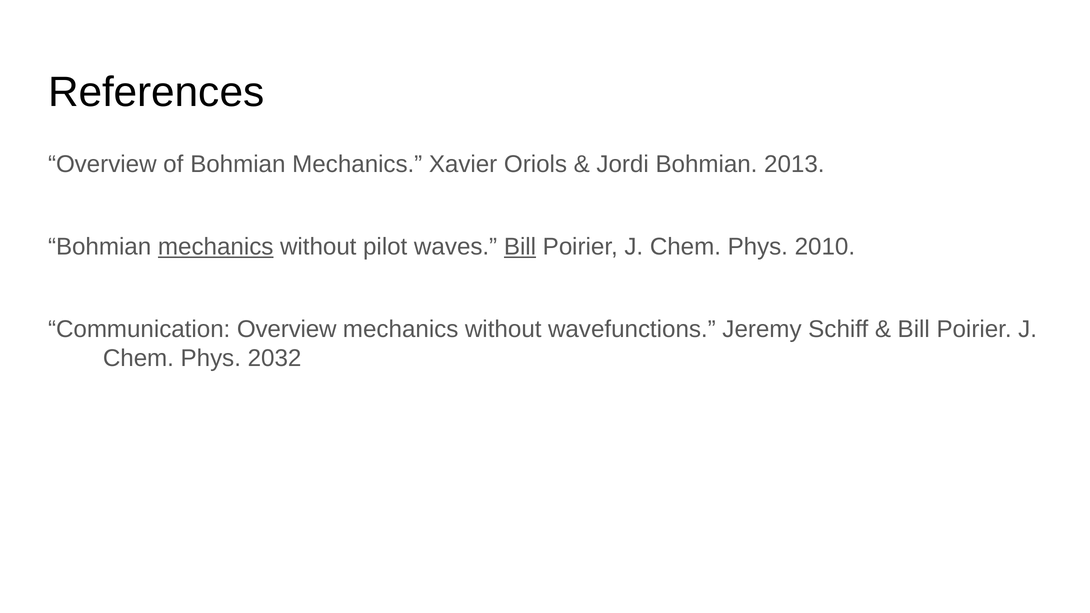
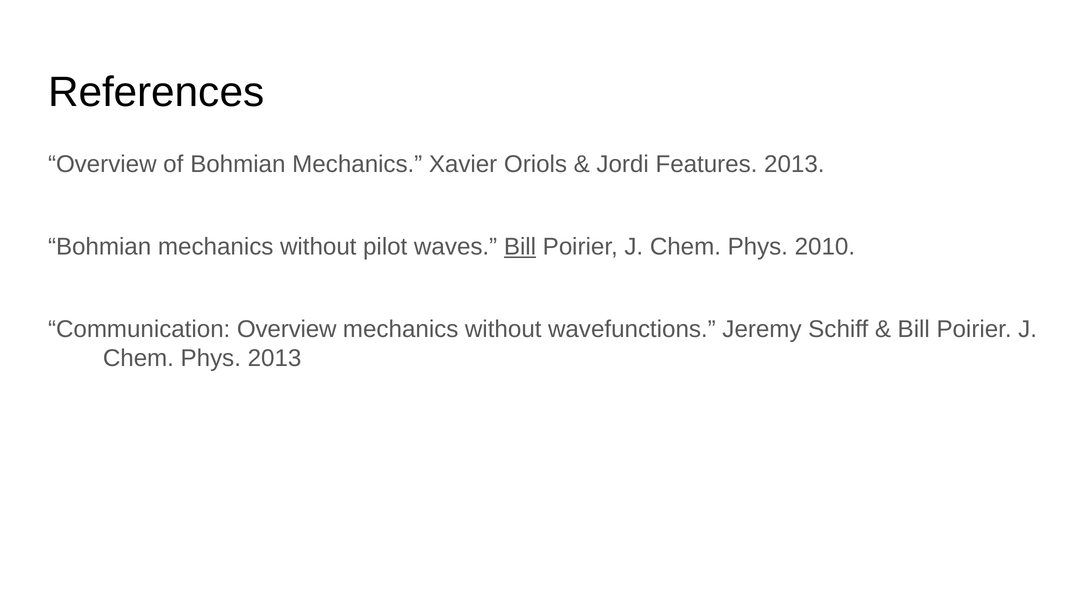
Jordi Bohmian: Bohmian -> Features (706, 164)
mechanics underline: present -> none (216, 247)
Phys 2032: 2032 -> 2013 (275, 358)
